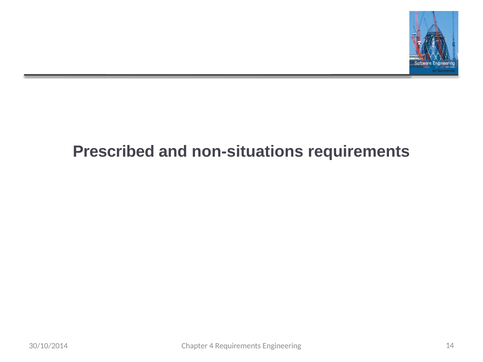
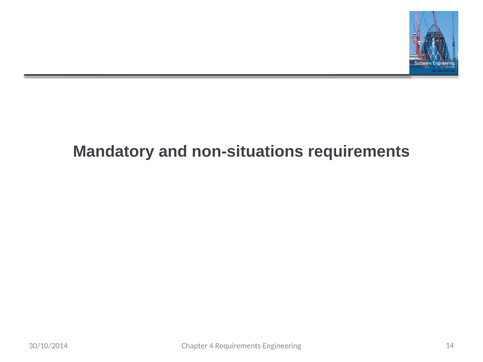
Prescribed: Prescribed -> Mandatory (114, 152)
